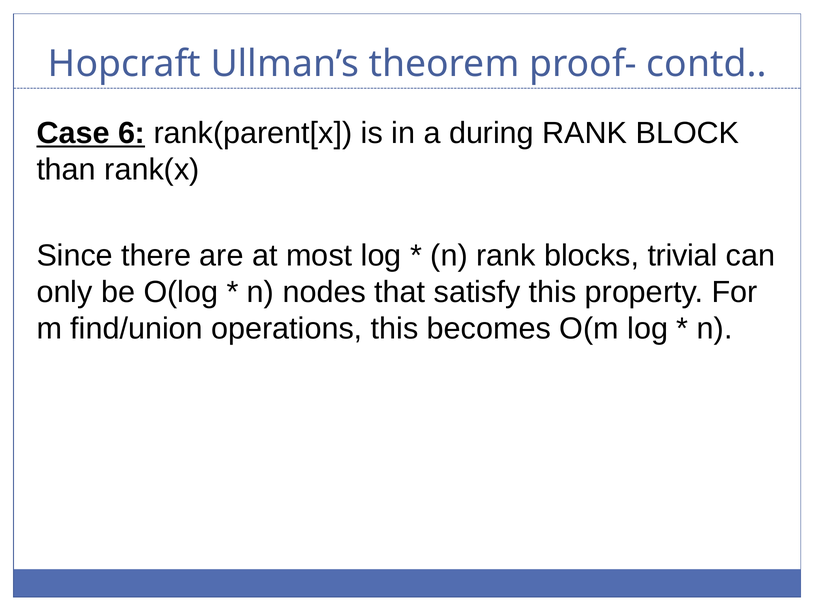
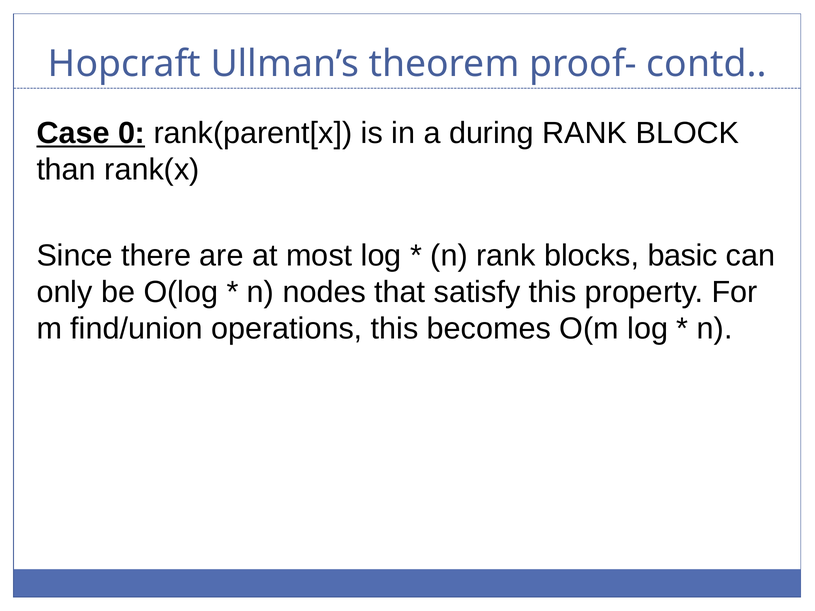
6: 6 -> 0 (132, 133)
trivial: trivial -> basic (683, 256)
